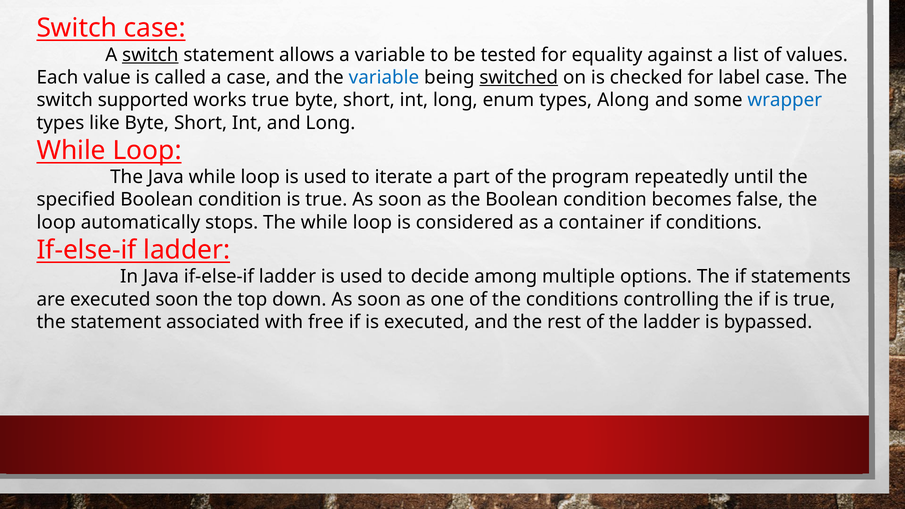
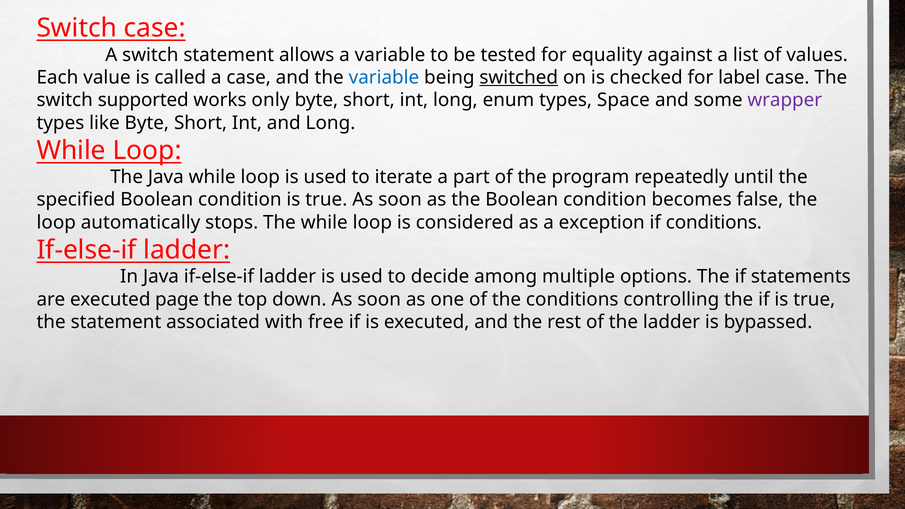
switch underline: present -> none (150, 55)
works true: true -> only (271, 100)
Along: Along -> Space (623, 100)
wrapper colour: blue -> purple (785, 100)
container: container -> exception (602, 222)
executed soon: soon -> page (177, 299)
